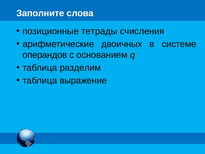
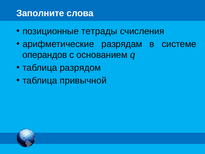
двоичных: двоичных -> разрядам (122, 44)
разделим: разделим -> разрядом (80, 68)
выражение: выражение -> привычной (83, 80)
